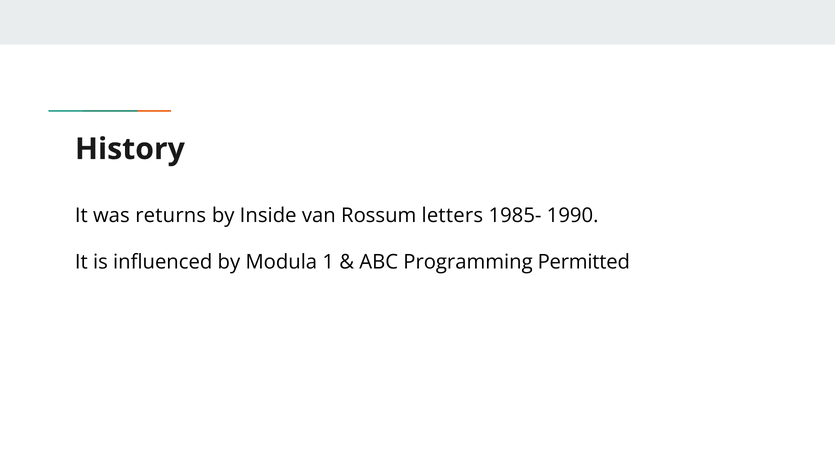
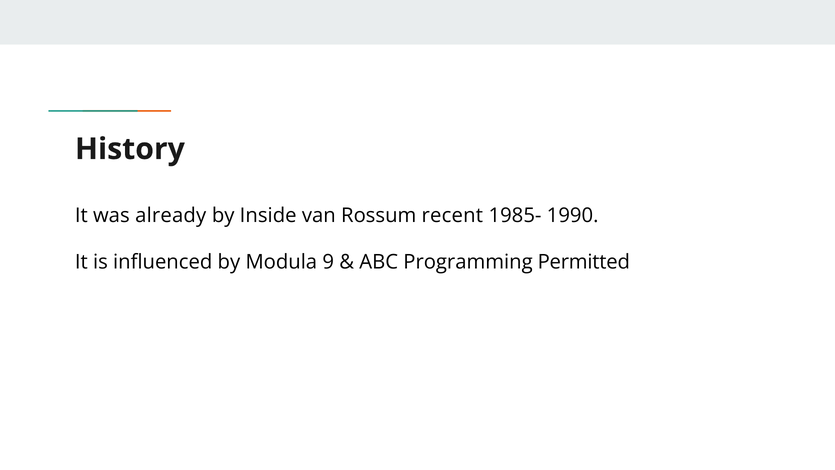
returns: returns -> already (171, 215)
letters: letters -> recent (452, 215)
1: 1 -> 9 (328, 262)
